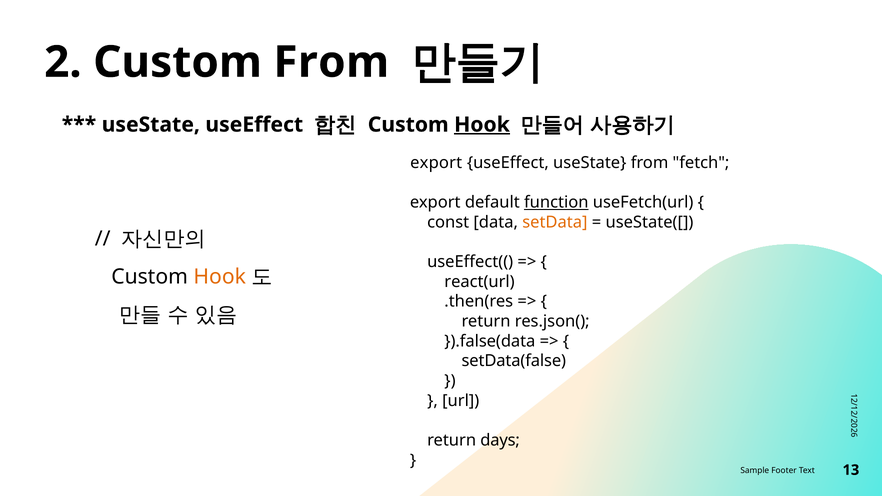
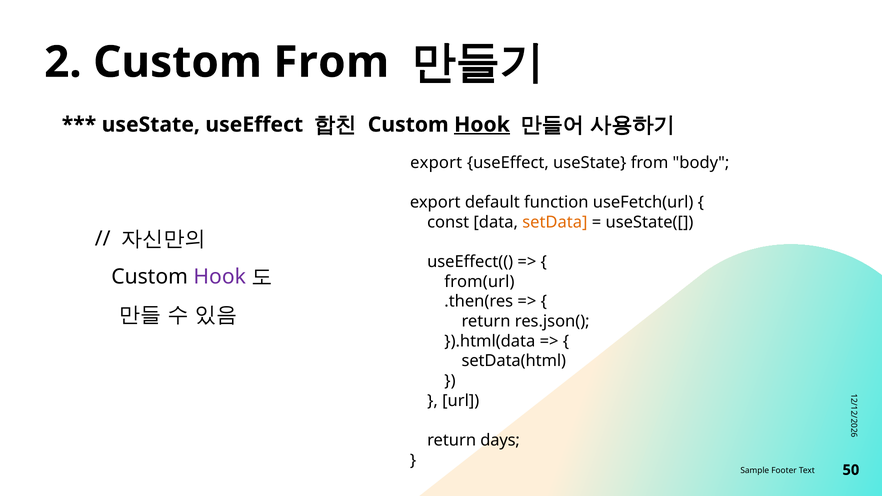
fetch: fetch -> body (701, 163)
function underline: present -> none (556, 202)
Hook colour: orange -> purple (220, 277)
react(url: react(url -> from(url (479, 282)
}).false(data: }).false(data -> }).html(data (490, 341)
setData(false: setData(false -> setData(html (514, 361)
13: 13 -> 50 (851, 470)
